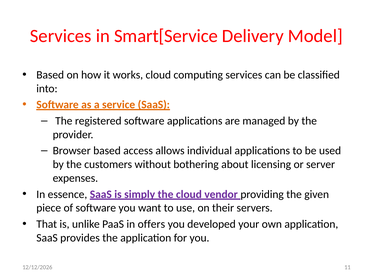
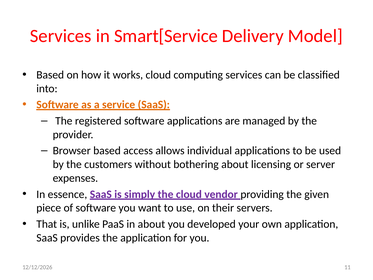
in offers: offers -> about (151, 224)
